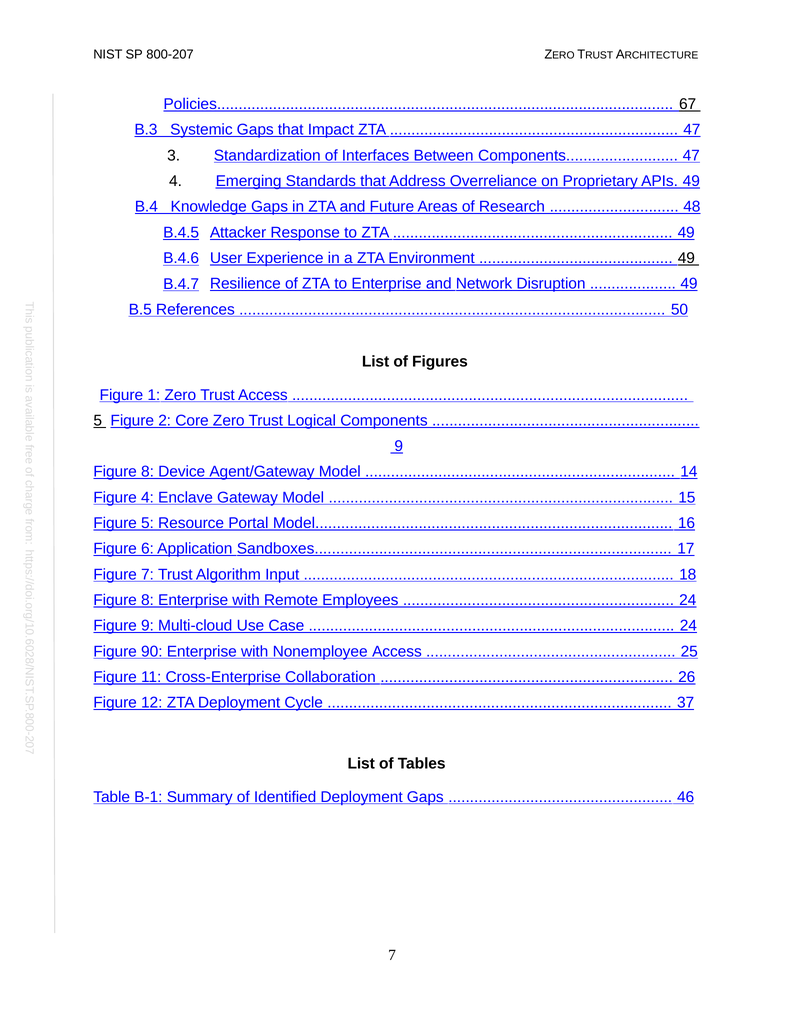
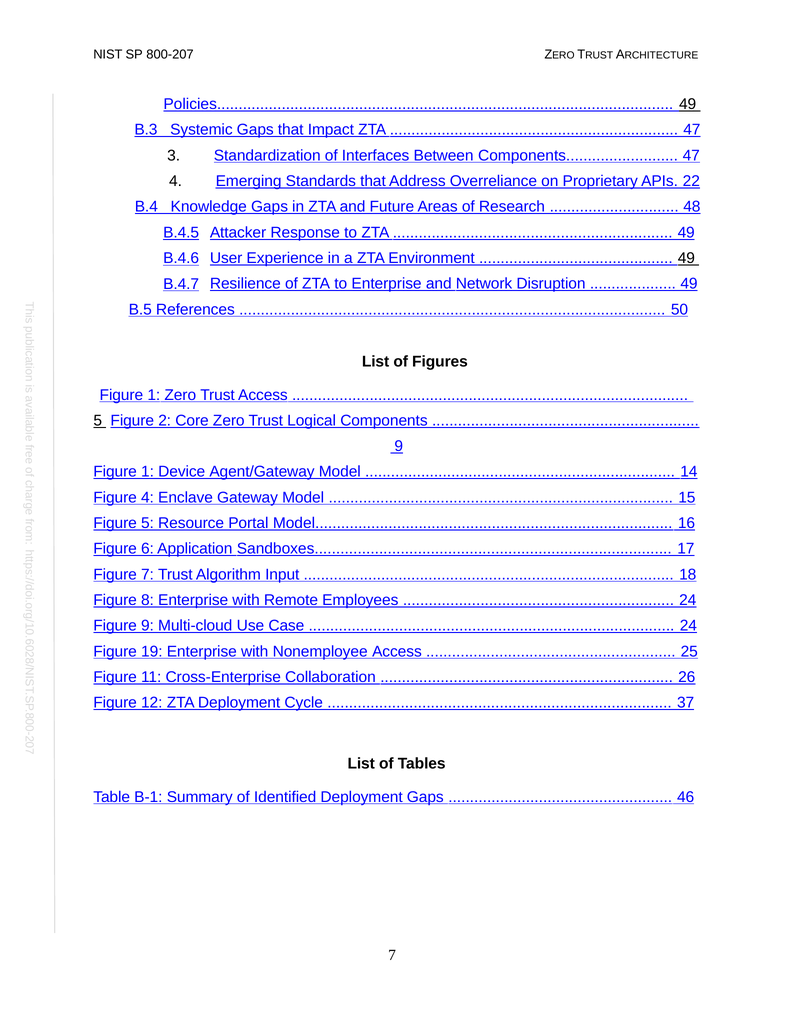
67: 67 -> 49 (688, 104)
APIs 49: 49 -> 22 (691, 181)
8: 8 -> 1 (148, 472)
90: 90 -> 19 (152, 652)
